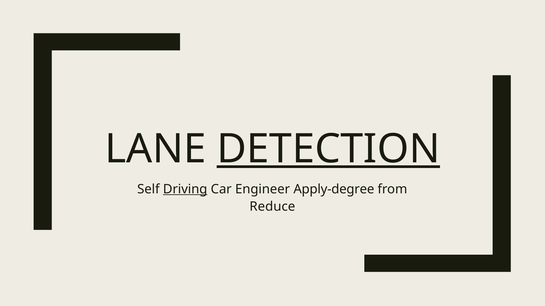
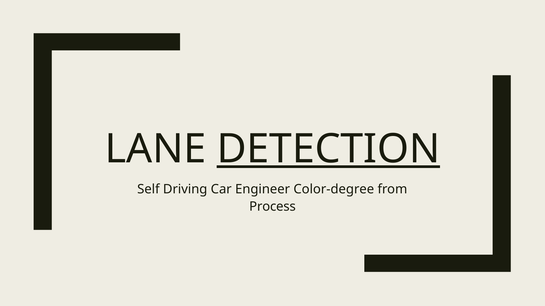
Driving underline: present -> none (185, 190)
Apply-degree: Apply-degree -> Color-degree (334, 190)
Reduce: Reduce -> Process (273, 207)
